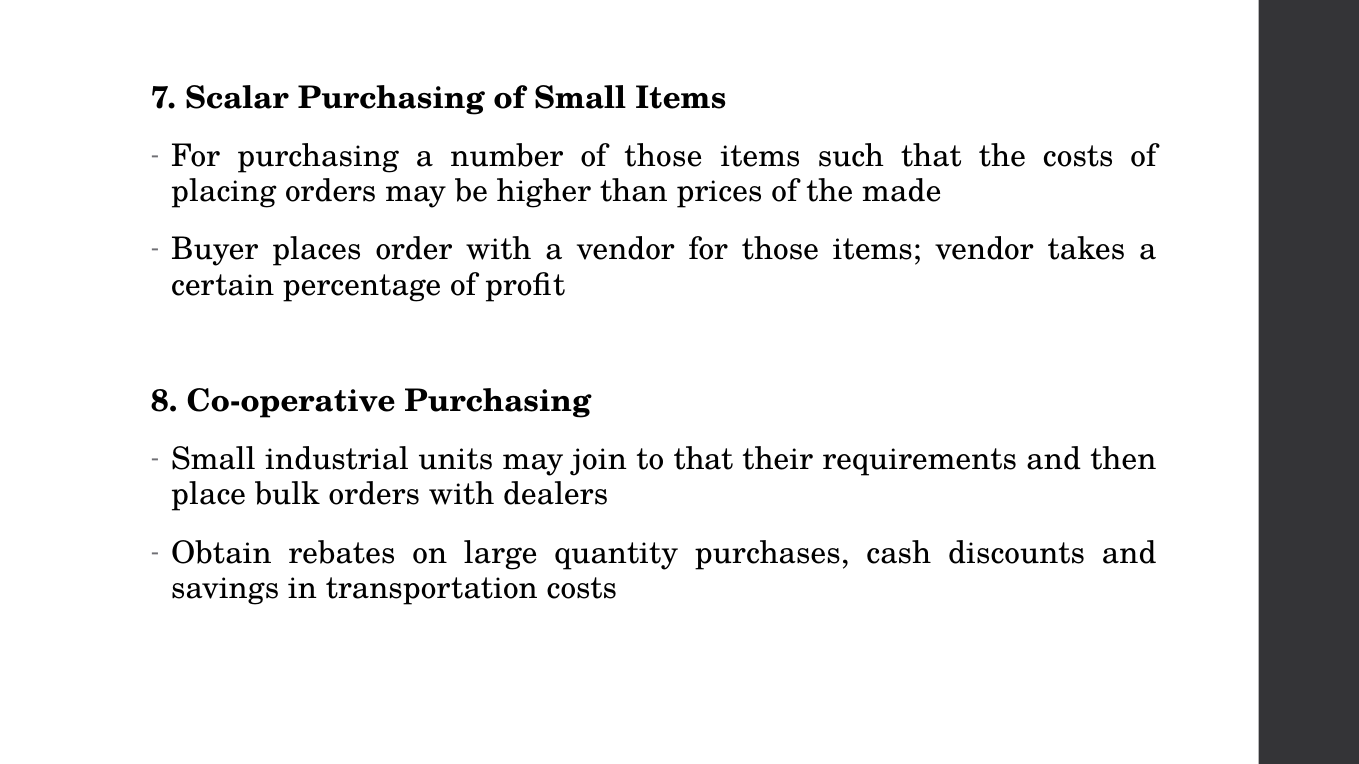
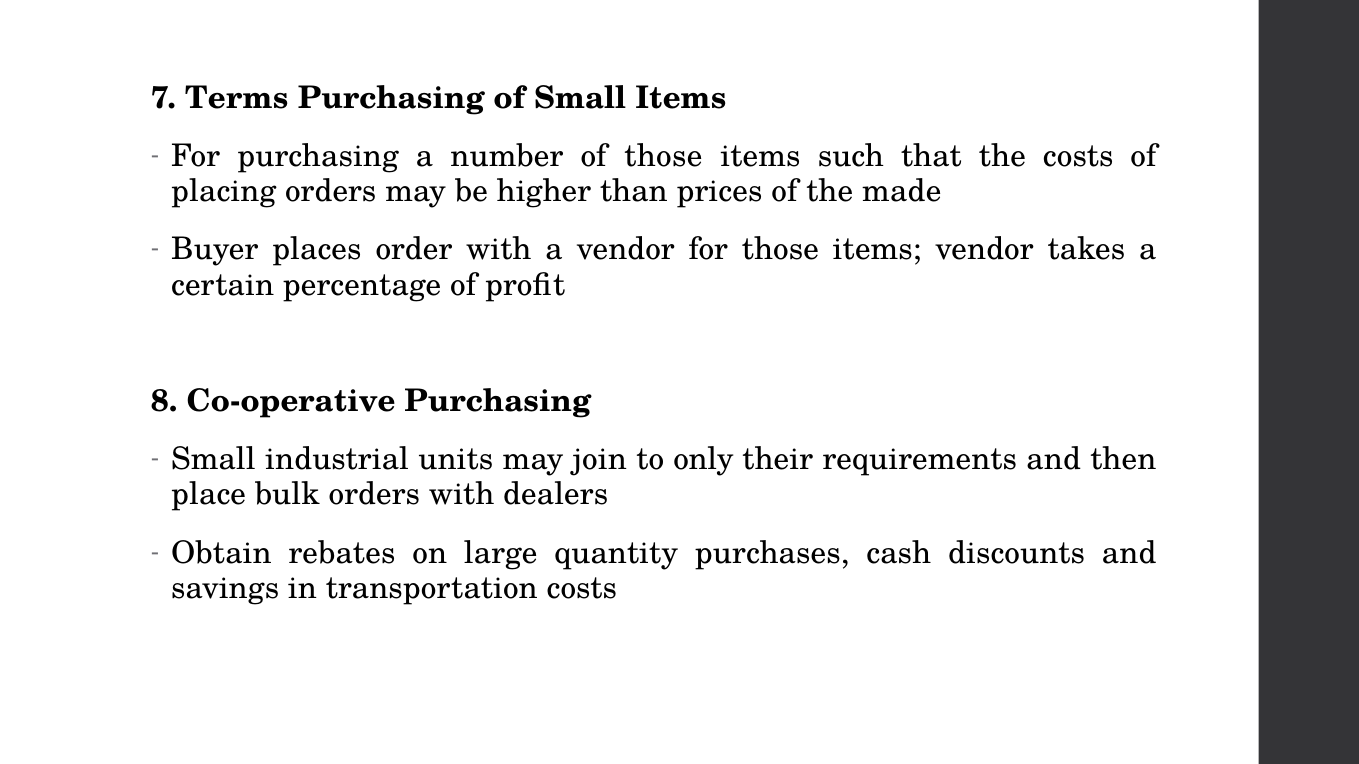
Scalar: Scalar -> Terms (237, 98)
to that: that -> only (704, 459)
